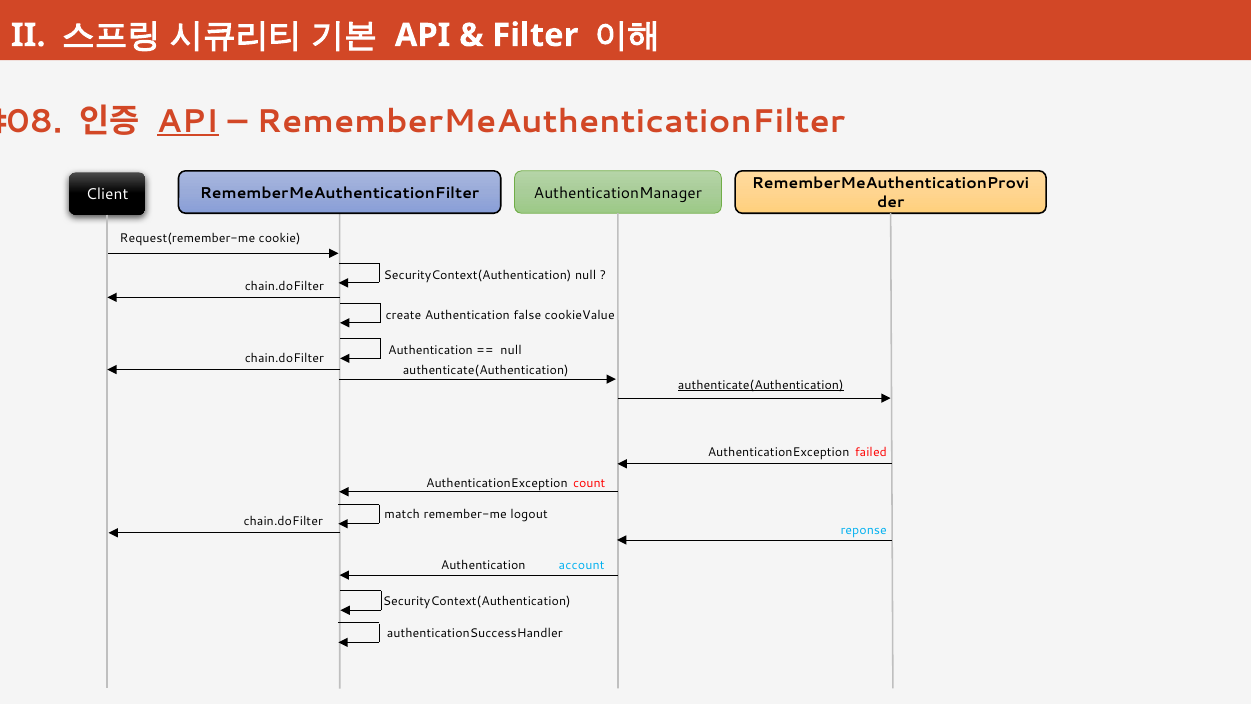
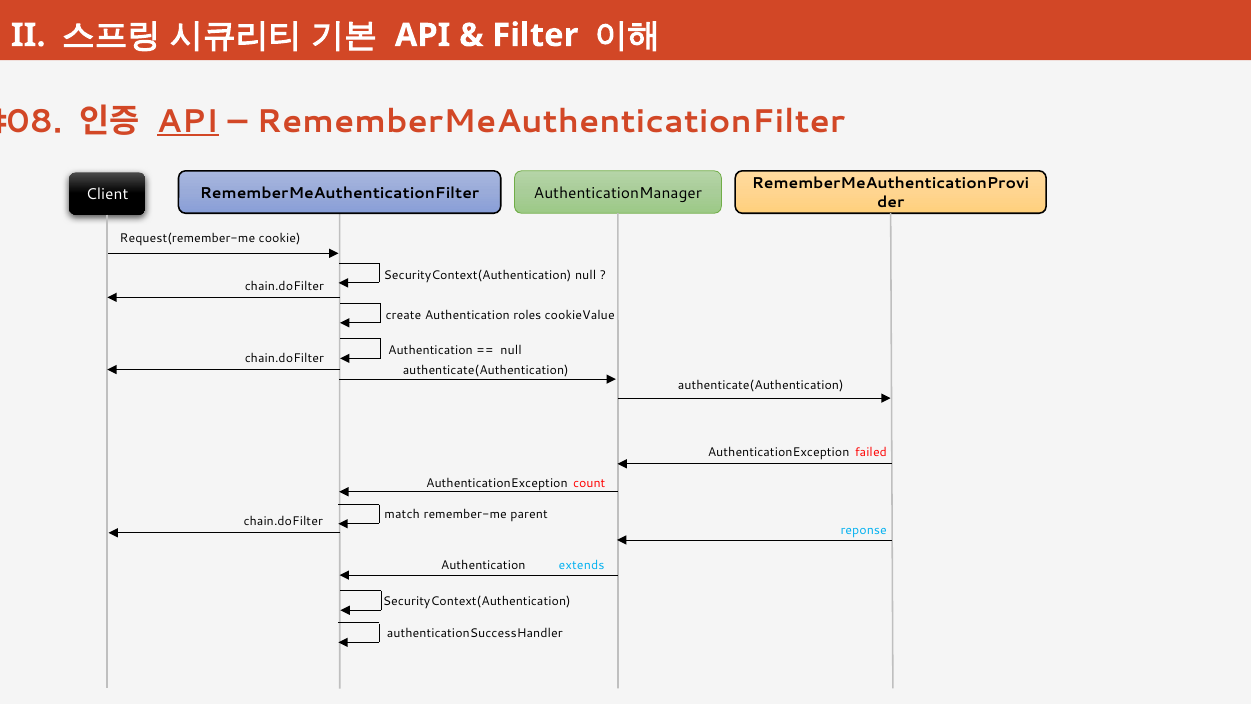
false: false -> roles (527, 315)
authenticate(Authentication underline: present -> none (761, 385)
logout: logout -> parent (529, 514)
account: account -> extends (582, 565)
